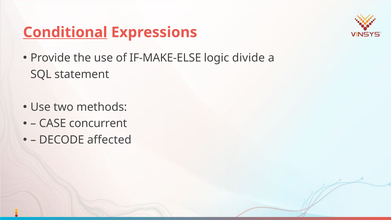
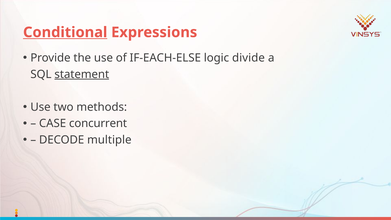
IF-MAKE-ELSE: IF-MAKE-ELSE -> IF-EACH-ELSE (165, 58)
statement underline: none -> present (82, 74)
affected: affected -> multiple (109, 140)
